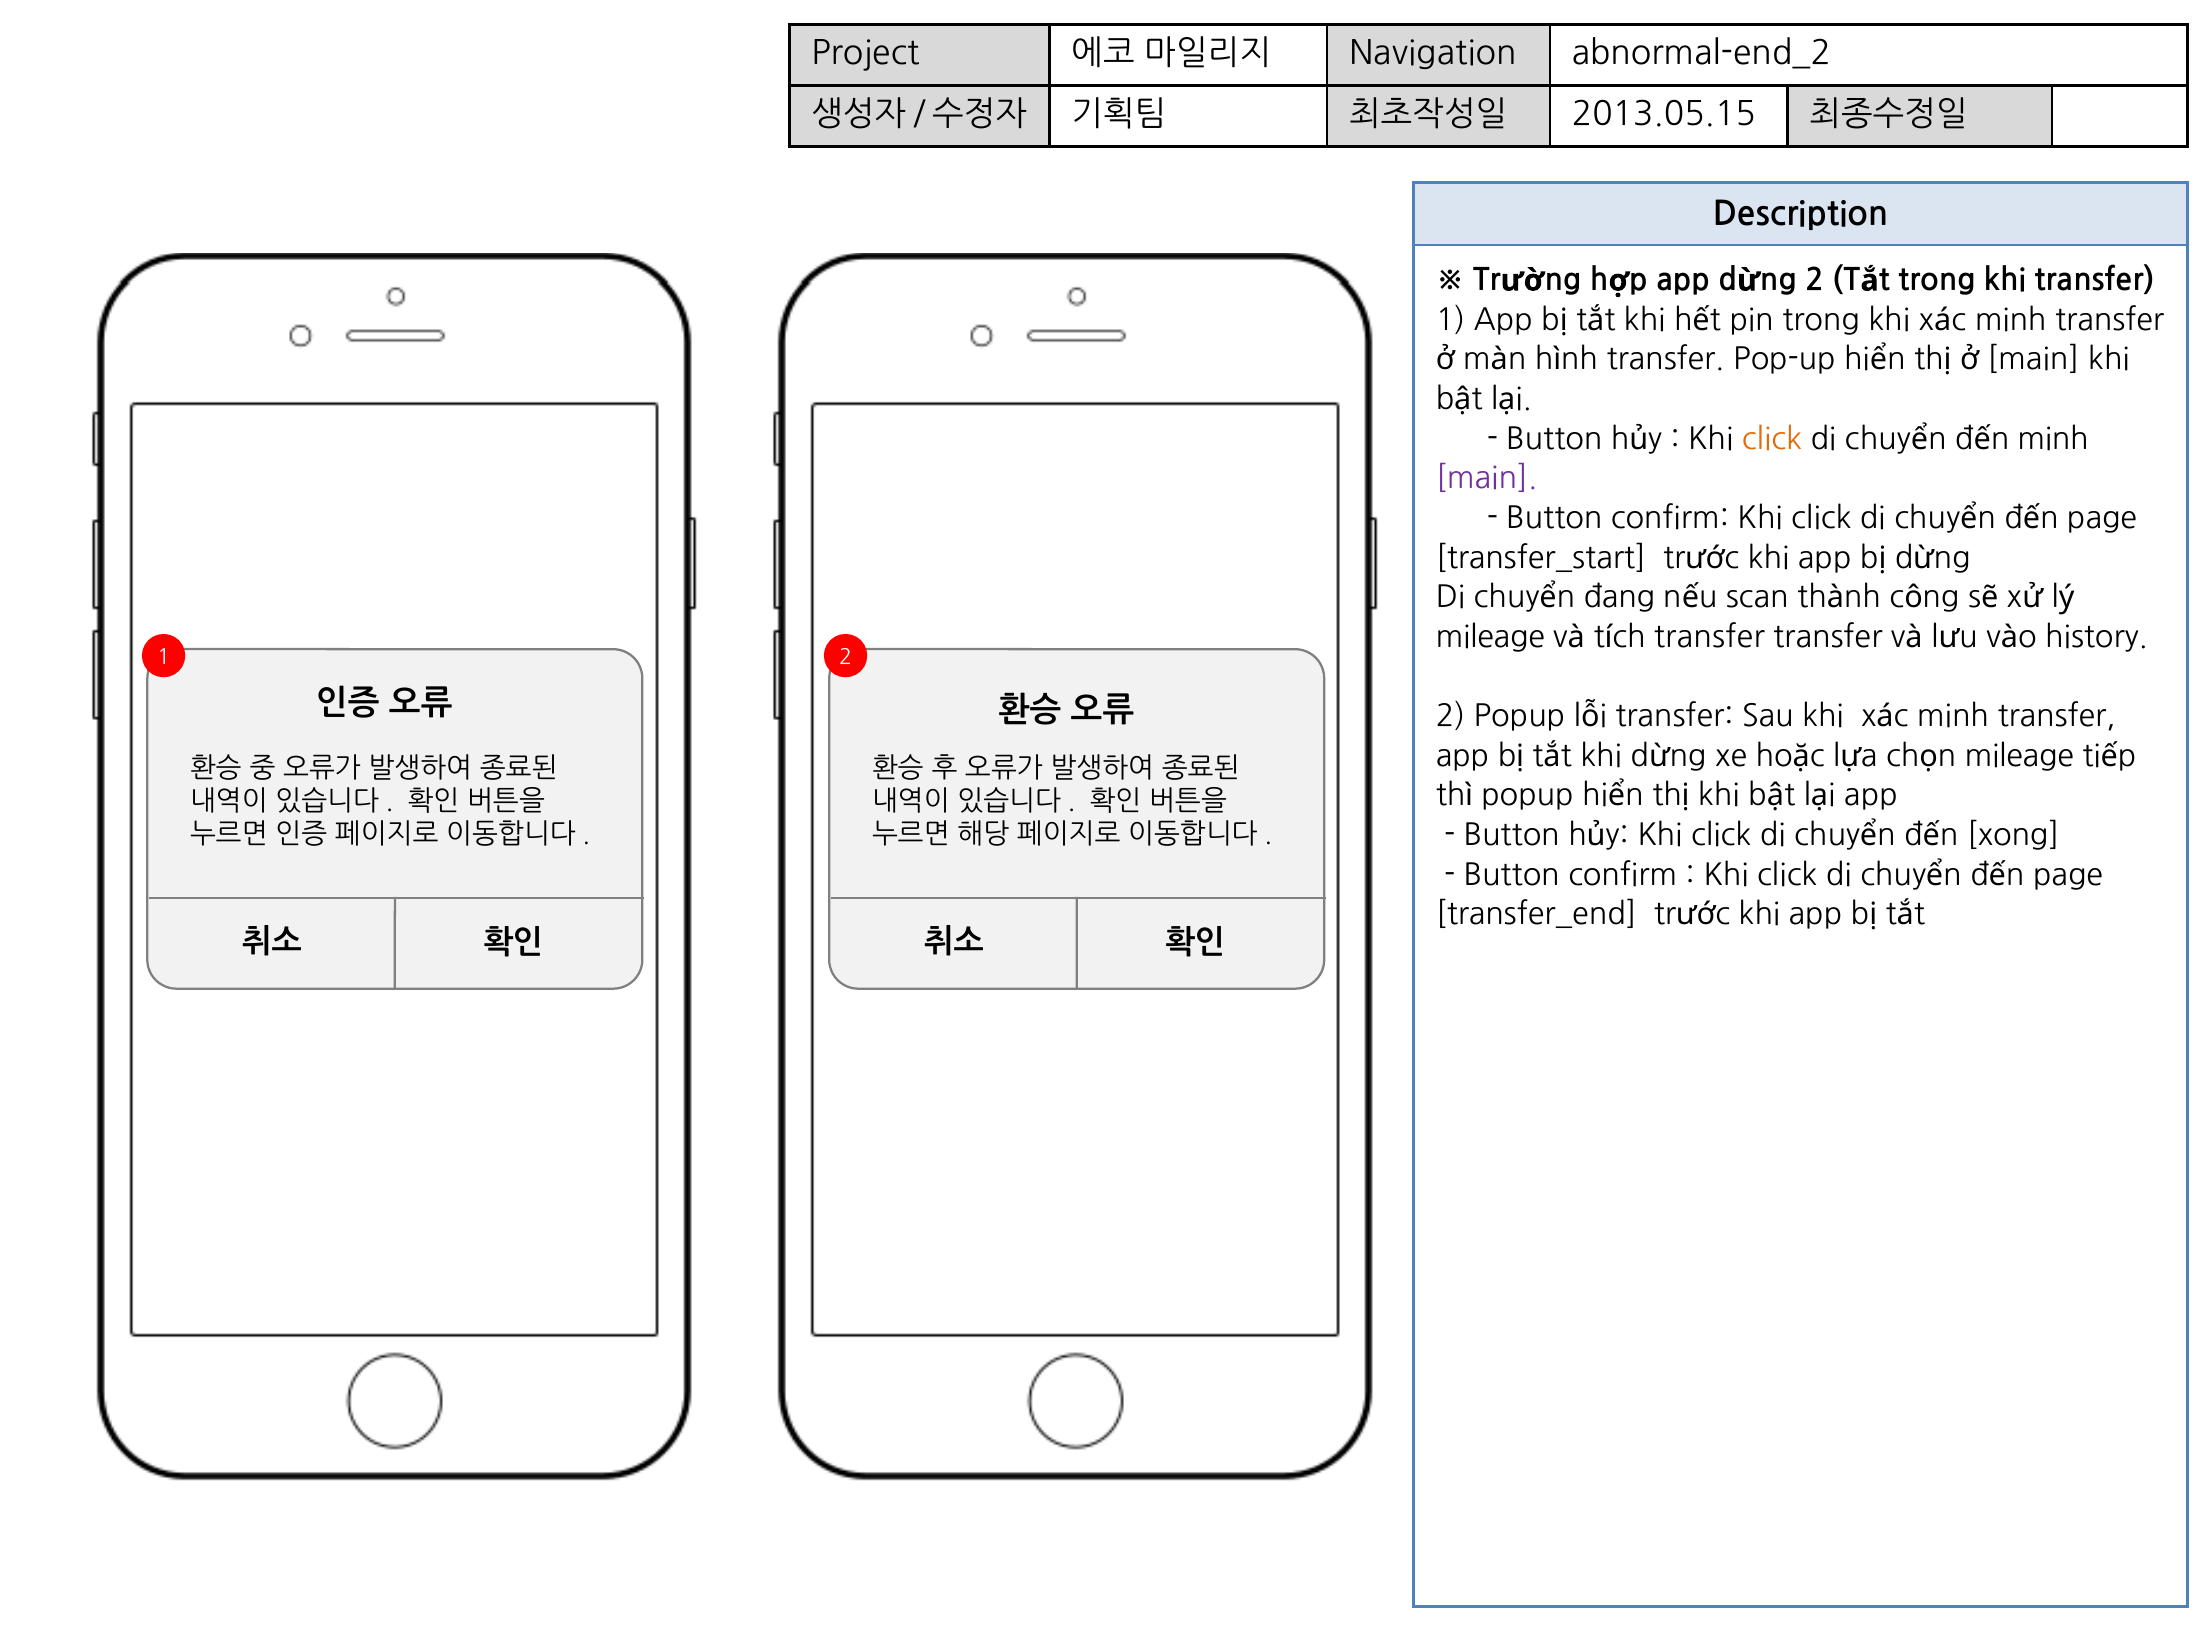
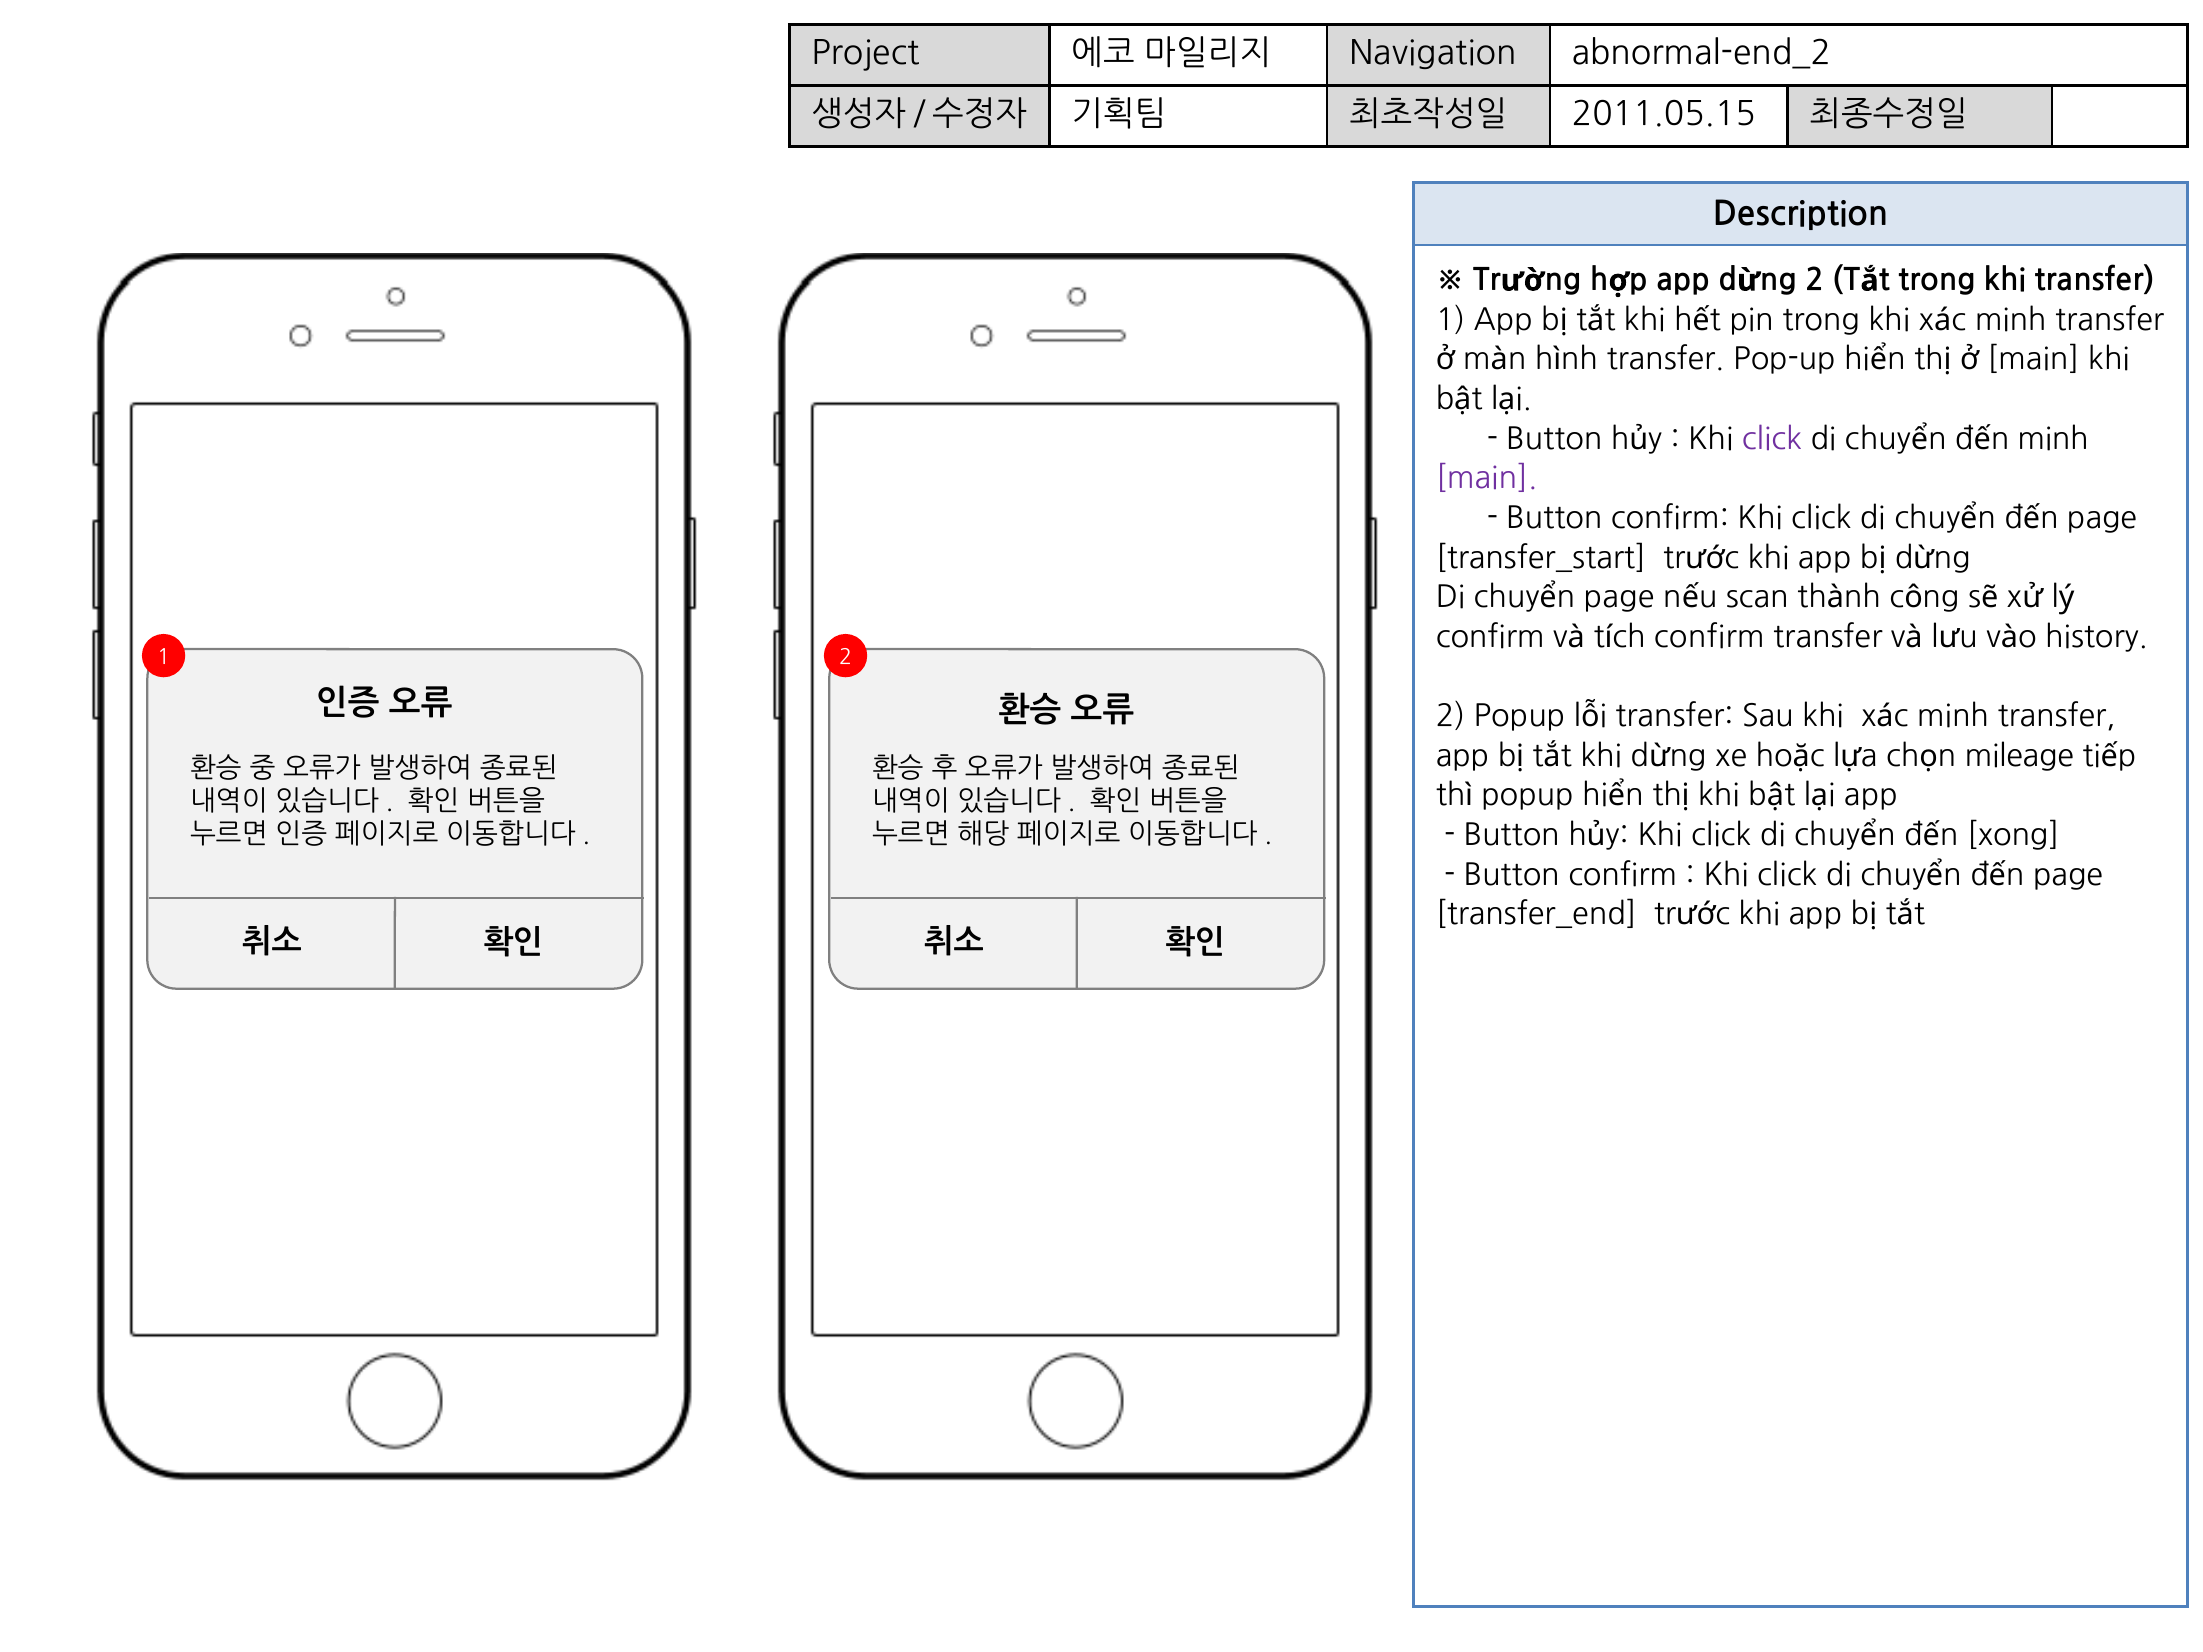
2013.05.15: 2013.05.15 -> 2011.05.15 (1664, 114)
click colour: orange -> purple (1772, 439)
đang: đang -> page (1619, 598)
mileage: mileage -> confirm (1490, 637)
transfer: transfer -> confirm (1709, 637)
